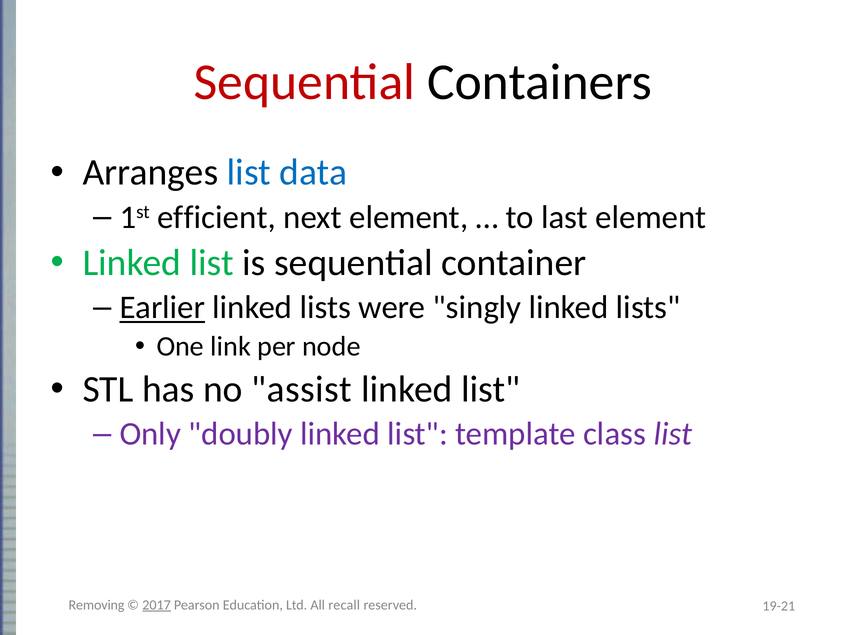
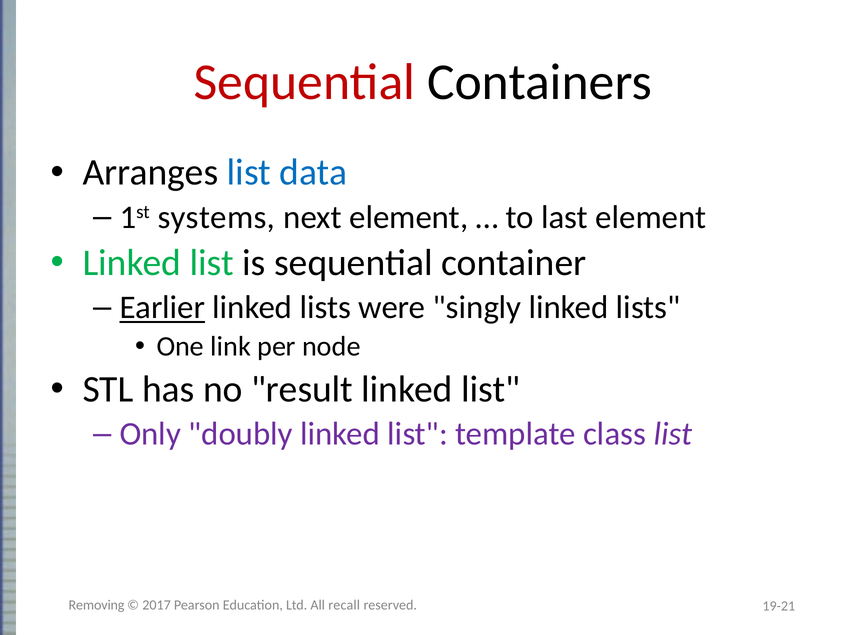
efficient: efficient -> systems (216, 217)
assist: assist -> result (302, 389)
2017 underline: present -> none (157, 604)
